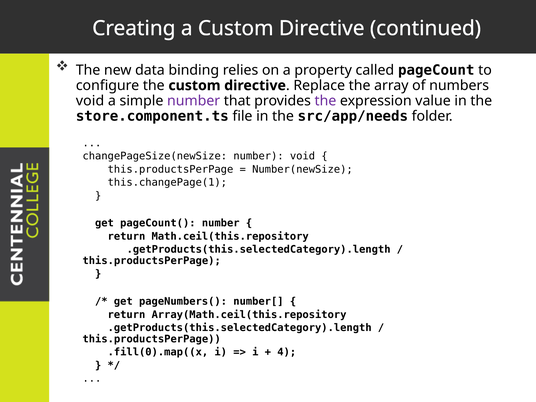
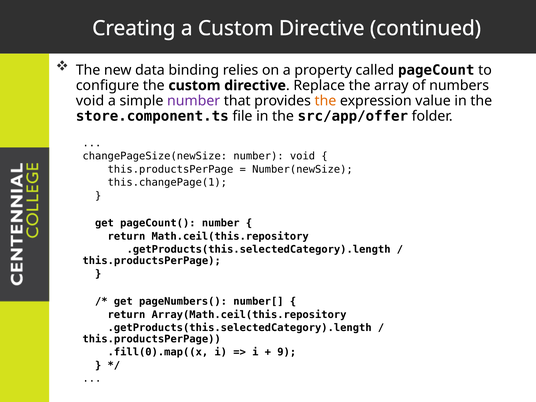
the colour: purple -> orange (325, 101)
src/app/needs: src/app/needs -> src/app/offer (353, 116)
4: 4 -> 9 (287, 352)
